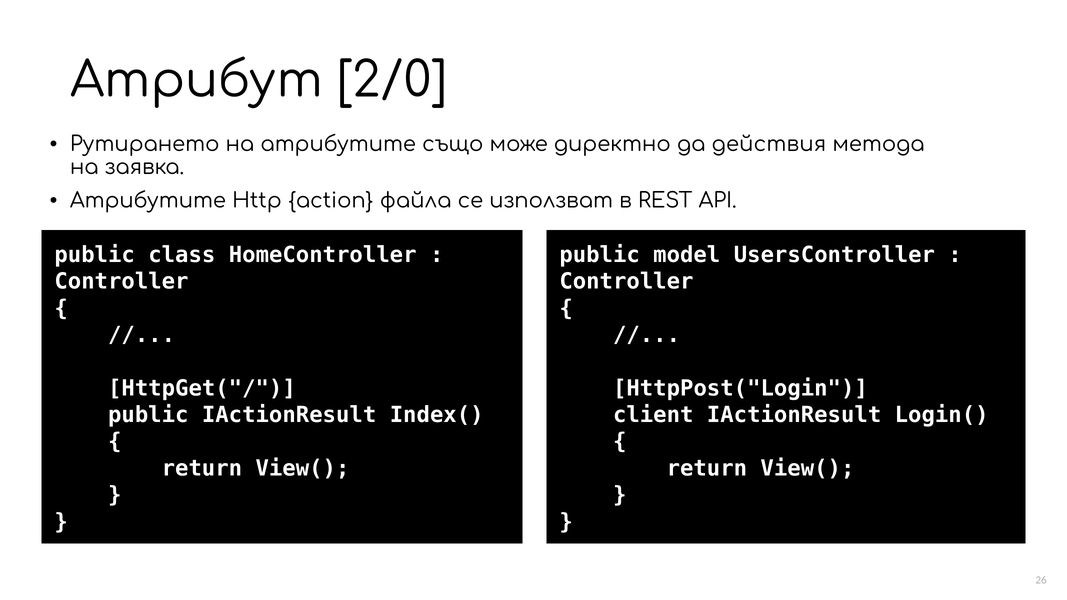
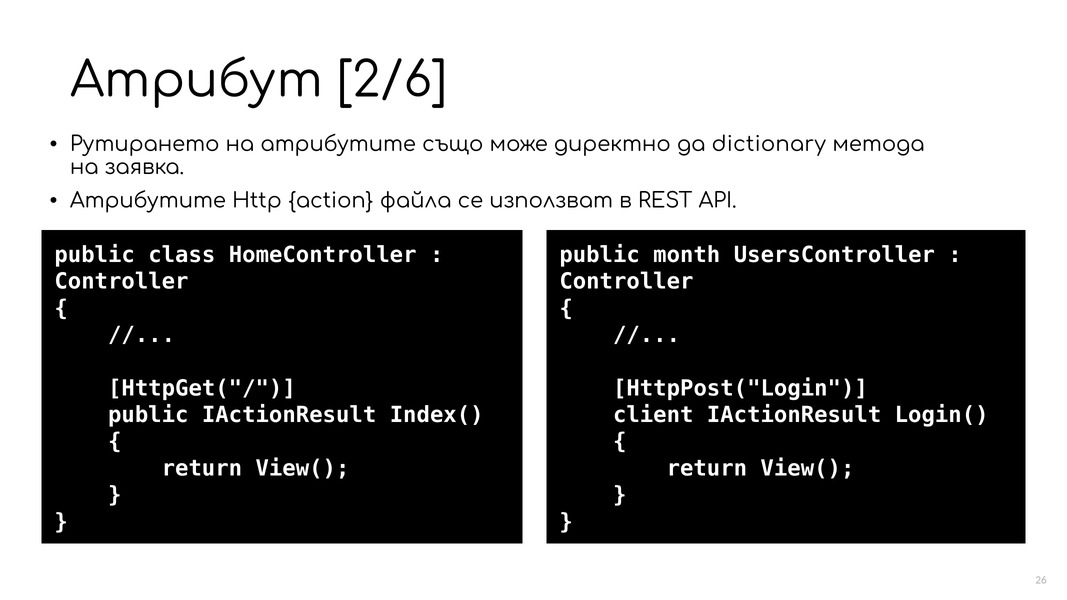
2/0: 2/0 -> 2/6 (392, 81)
действия: действия -> dictionary (769, 144)
model: model -> month (687, 255)
